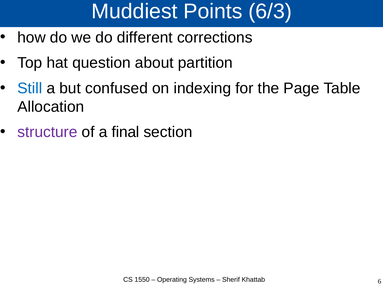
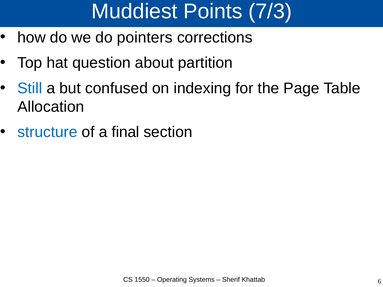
6/3: 6/3 -> 7/3 (270, 11)
different: different -> pointers (145, 37)
structure colour: purple -> blue (47, 132)
